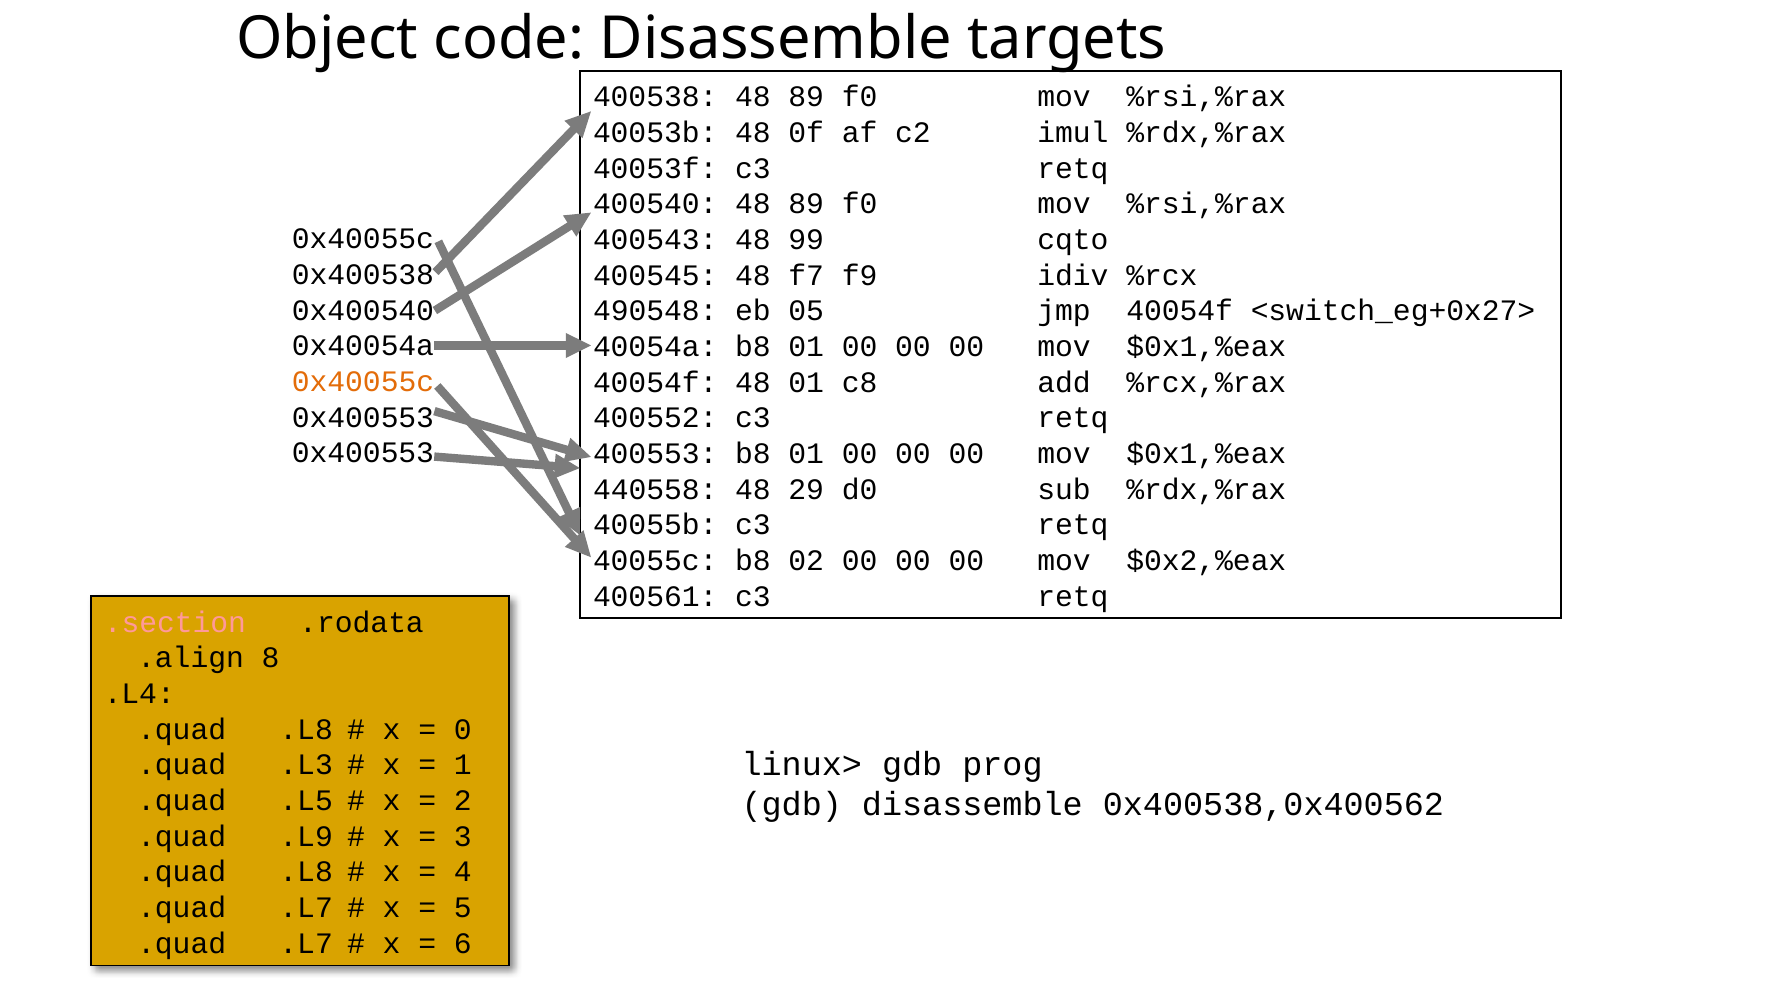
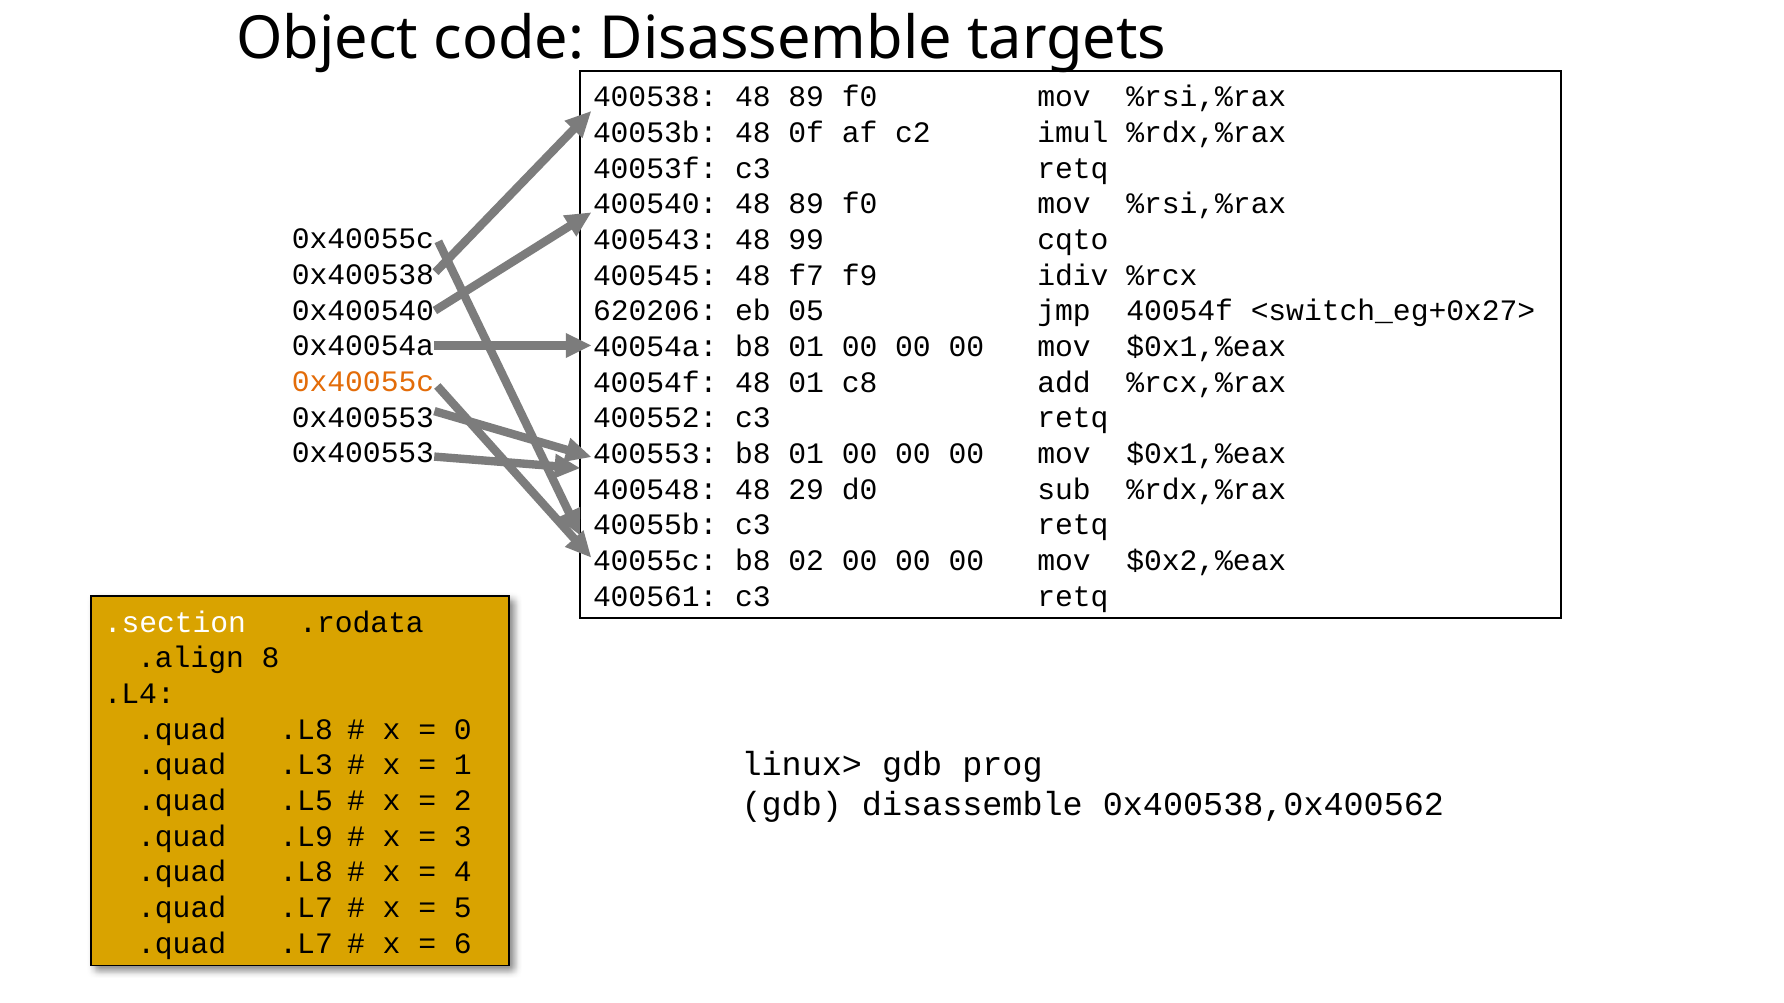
490548: 490548 -> 620206 (655, 311)
440558: 440558 -> 400548 (655, 490)
.section colour: pink -> white (175, 623)
